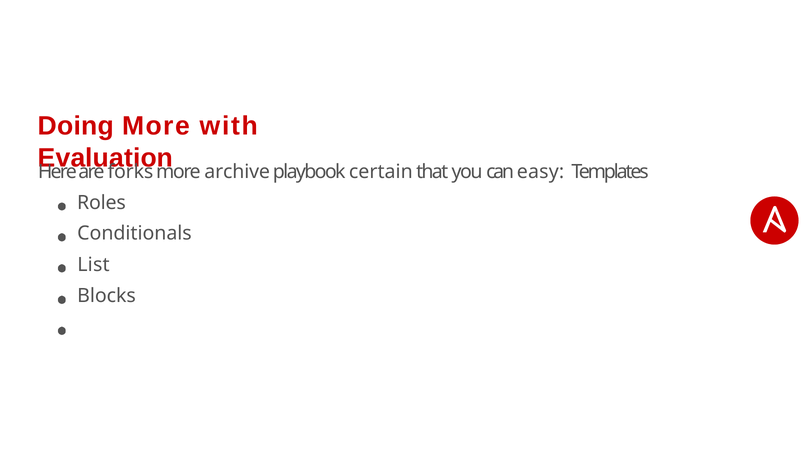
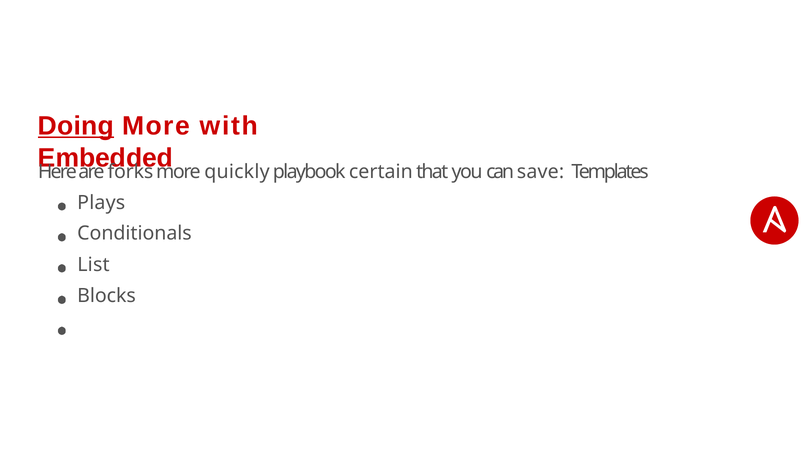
Doing underline: none -> present (76, 126)
Evaluation: Evaluation -> Embedded (106, 158)
archive: archive -> quickly (237, 172)
easy: easy -> save (541, 172)
Roles: Roles -> Plays (101, 203)
